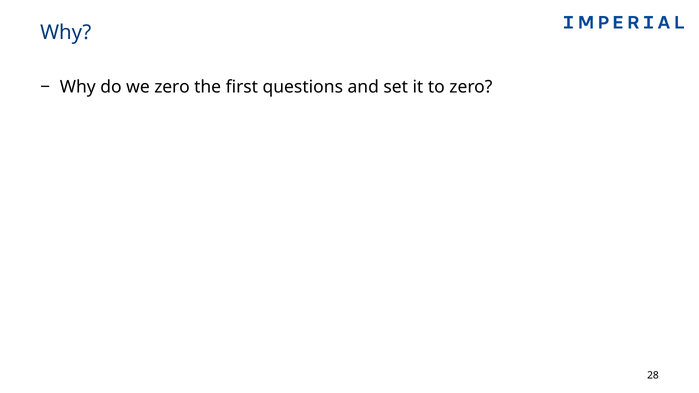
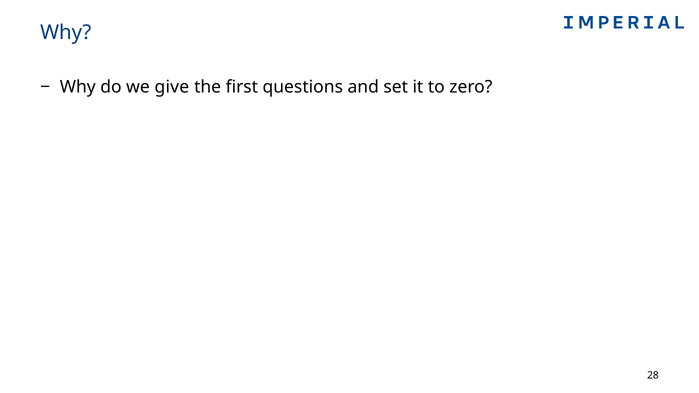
we zero: zero -> give (172, 87)
